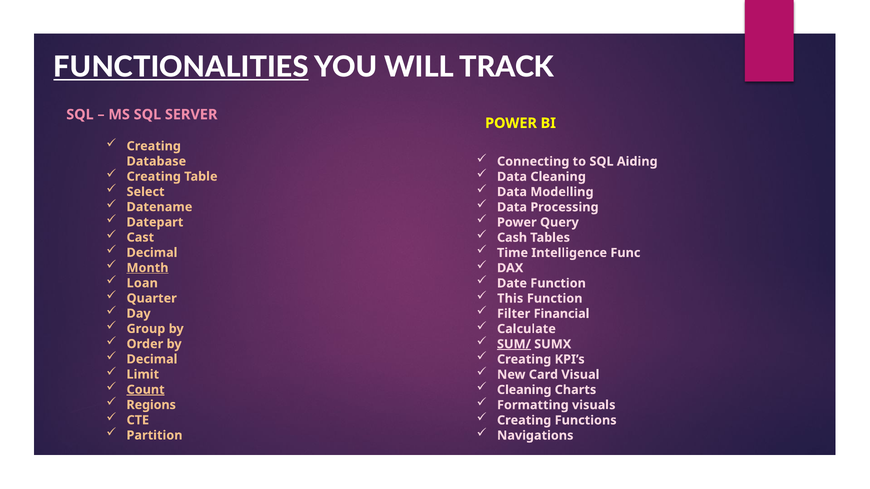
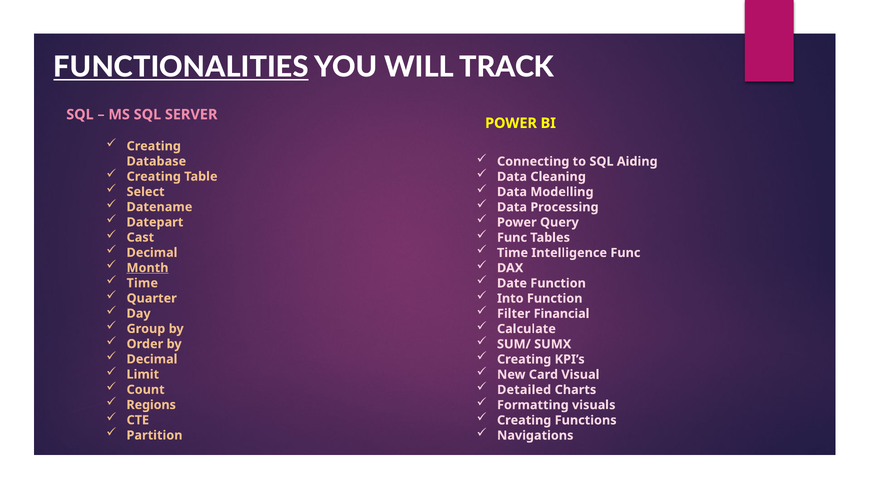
Cash: Cash -> Func (512, 238)
Loan: Loan -> Time (142, 283)
This: This -> Into (510, 299)
SUM/ underline: present -> none (514, 344)
Count underline: present -> none (146, 390)
Cleaning: Cleaning -> Detailed (524, 390)
